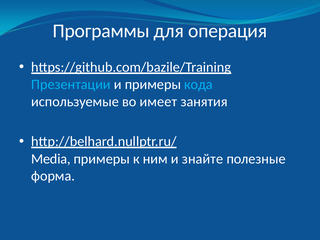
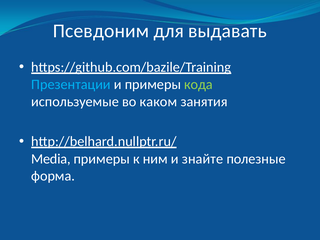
Программы: Программы -> Псевдоним (101, 31)
операция: операция -> выдавать (227, 31)
кода colour: light blue -> light green (198, 85)
имеет: имеет -> каком (158, 102)
